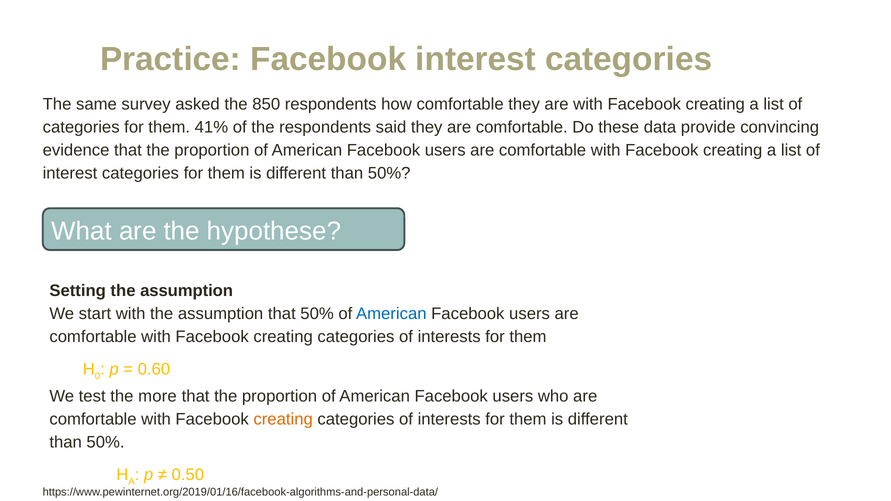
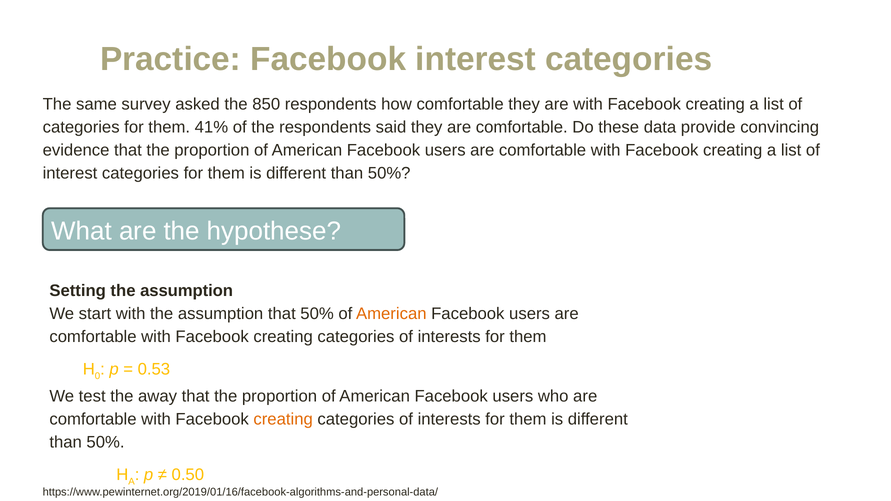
American colour: blue -> orange (391, 314)
0.60: 0.60 -> 0.53 (154, 369)
more: more -> away (158, 396)
